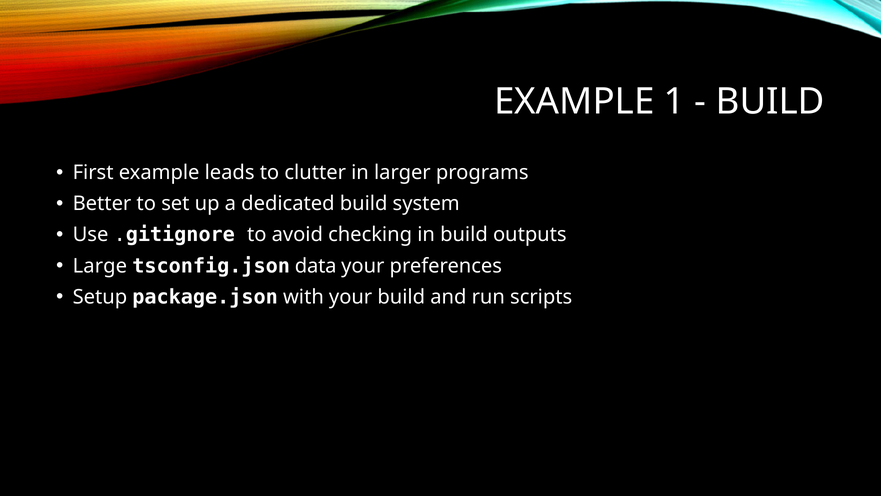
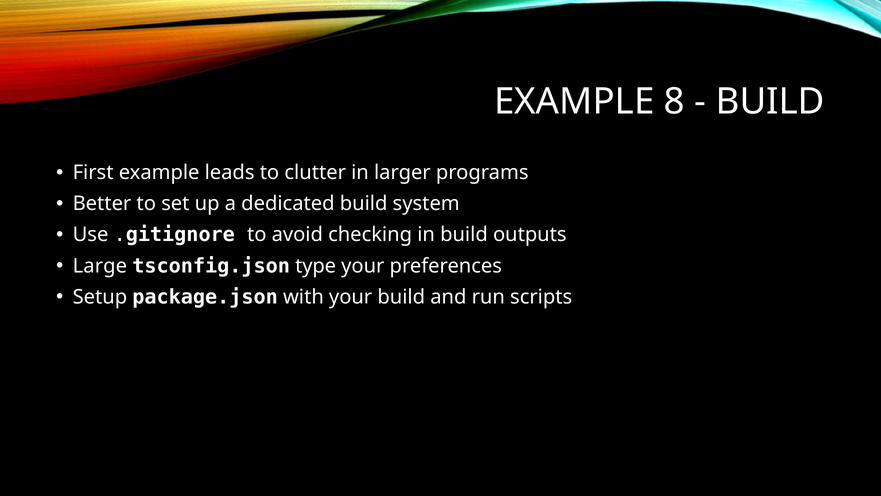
1: 1 -> 8 (674, 102)
data: data -> type (316, 266)
